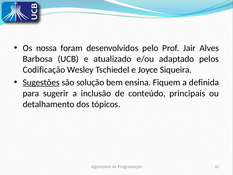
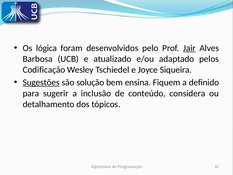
nossa: nossa -> lógica (46, 48)
Jair underline: none -> present (189, 48)
definida: definida -> definido (204, 82)
principais: principais -> considera (187, 93)
